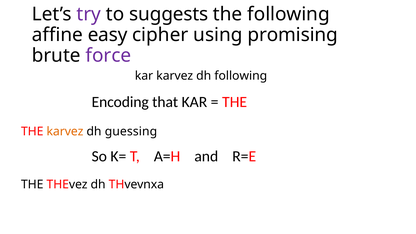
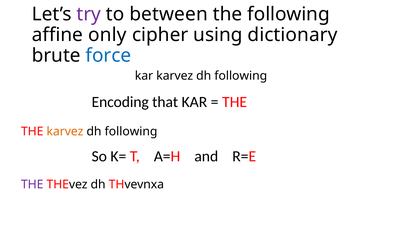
suggests: suggests -> between (169, 14)
easy: easy -> only (107, 35)
promising: promising -> dictionary (293, 35)
force colour: purple -> blue (108, 56)
guessing: guessing -> following (131, 132)
THE colour: black -> purple (32, 185)
